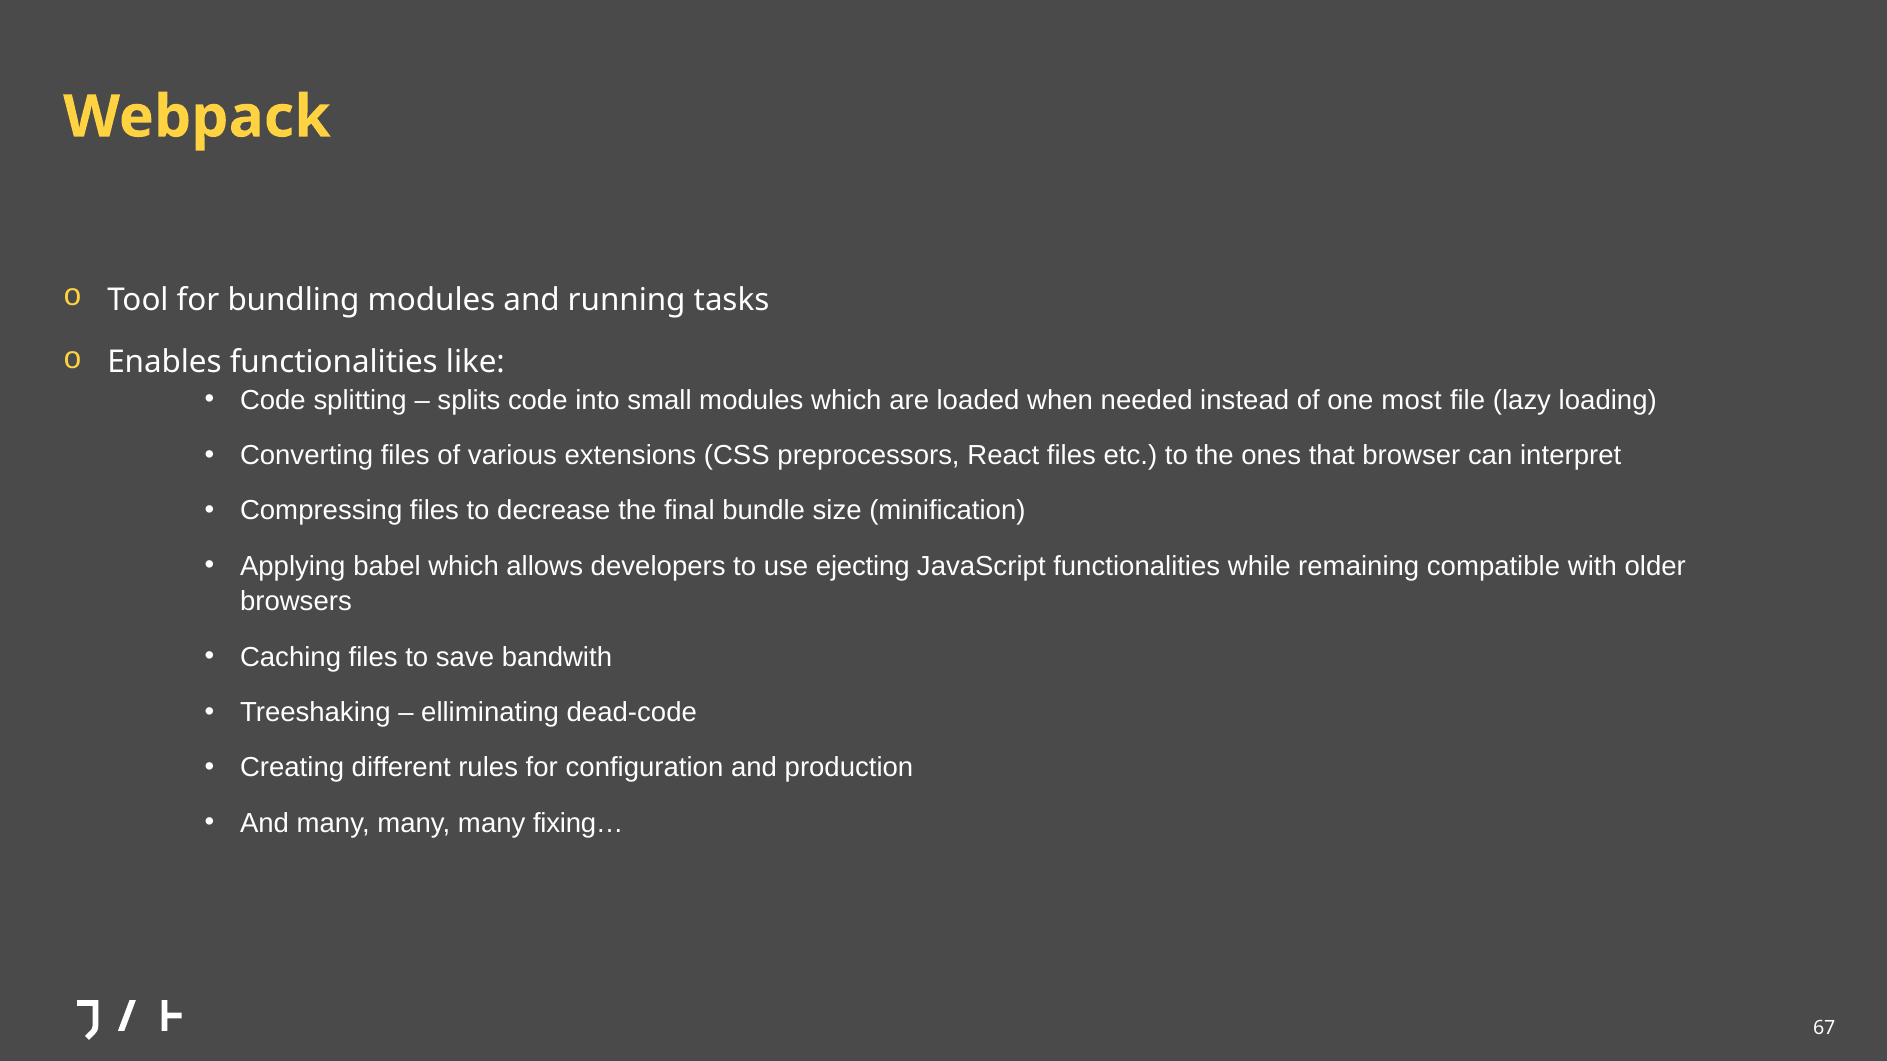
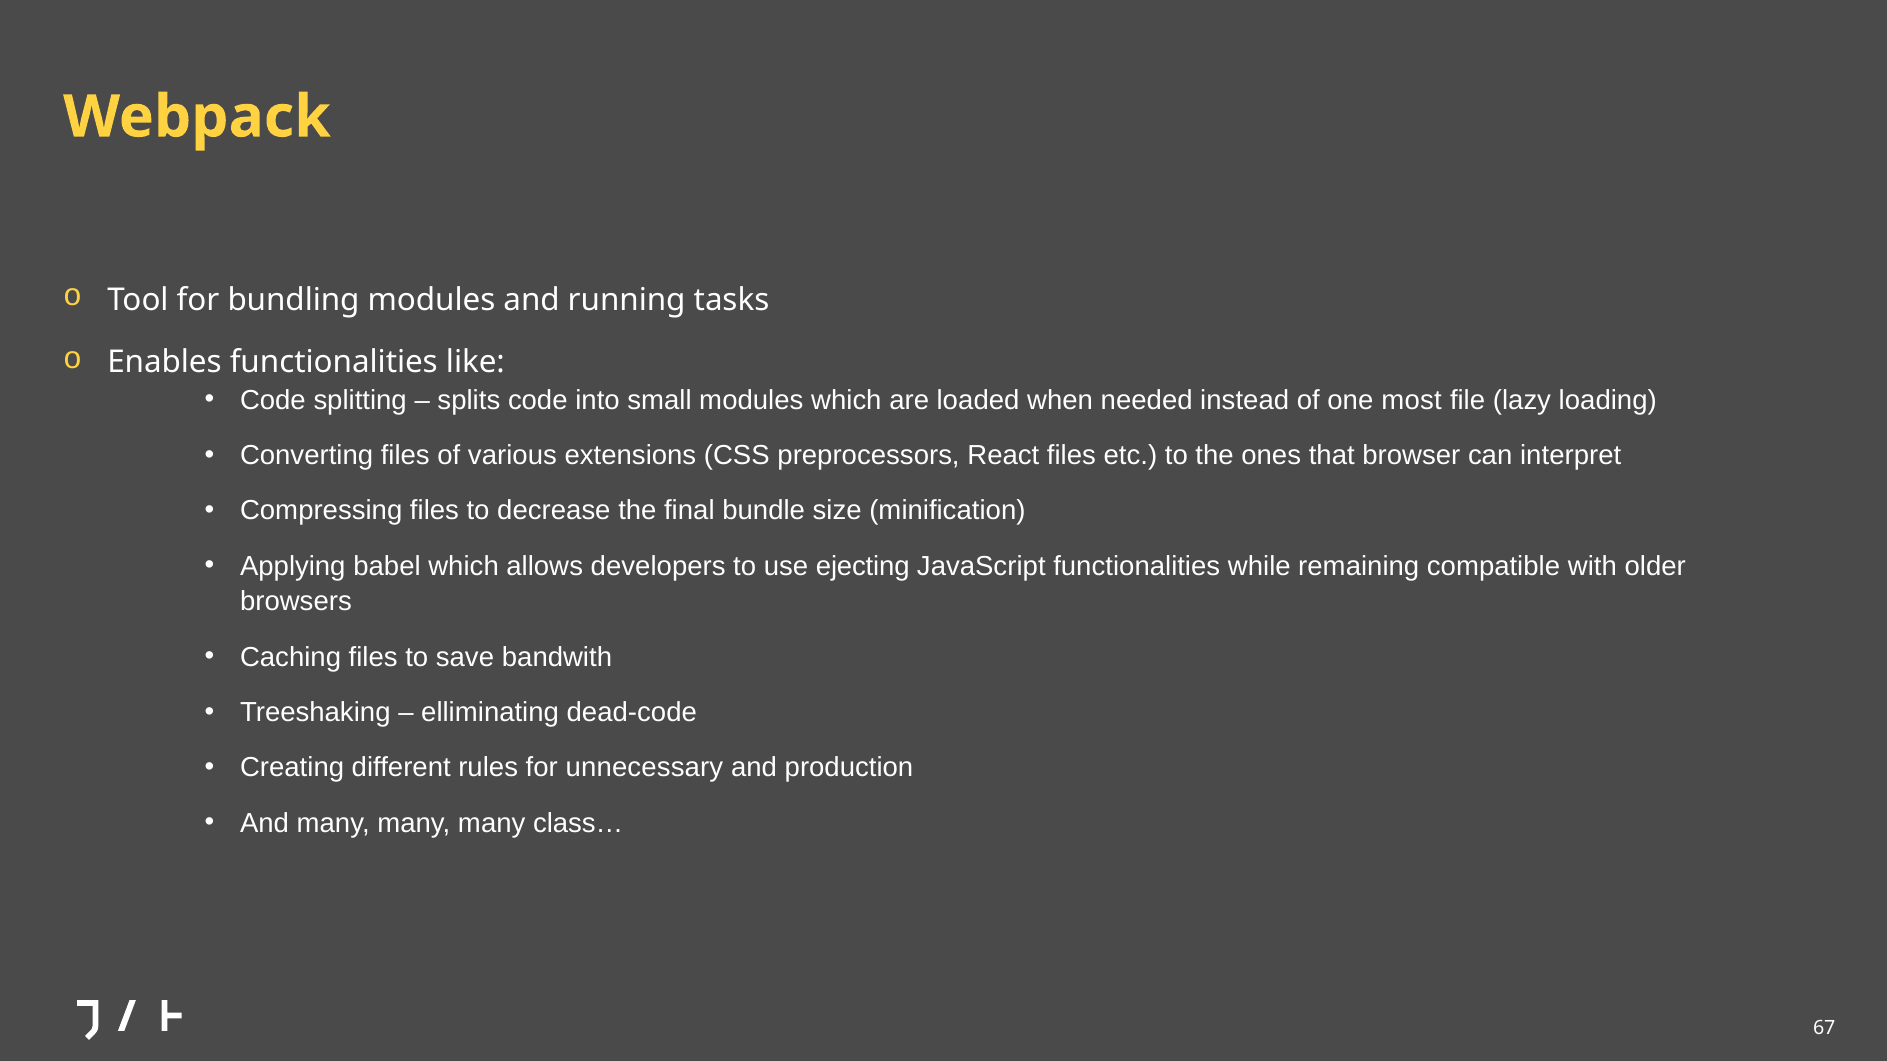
configuration: configuration -> unnecessary (644, 768)
fixing…: fixing… -> class… (578, 823)
